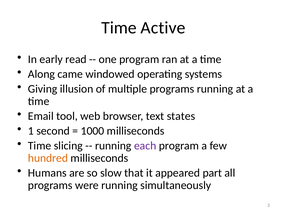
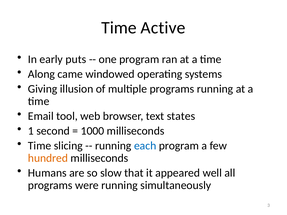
read: read -> puts (76, 59)
each colour: purple -> blue (145, 146)
part: part -> well (212, 173)
